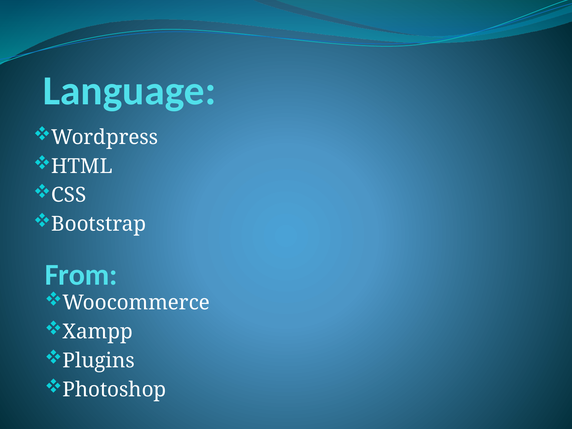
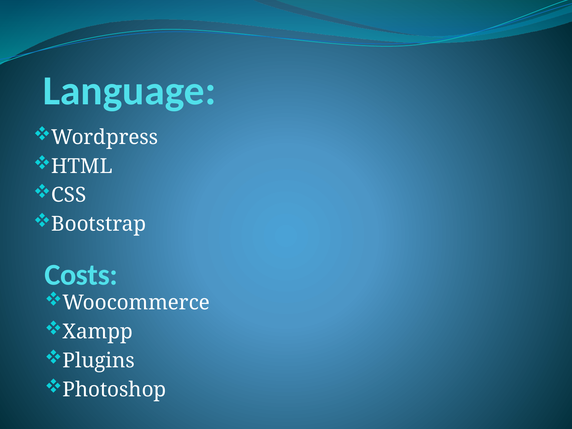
From: From -> Costs (81, 275)
